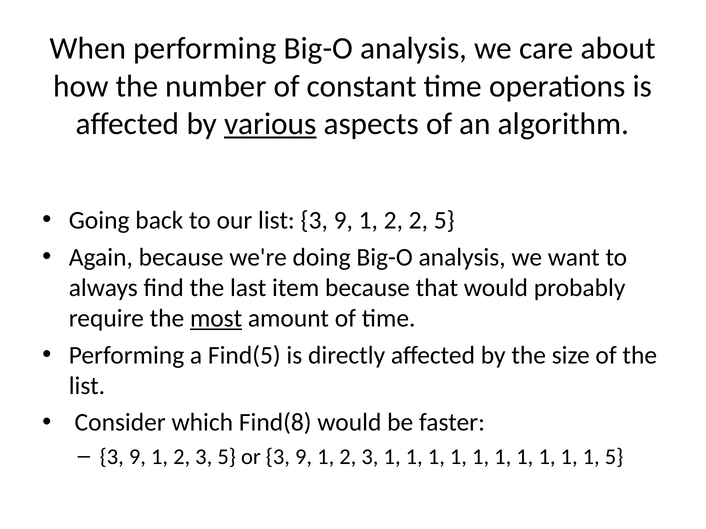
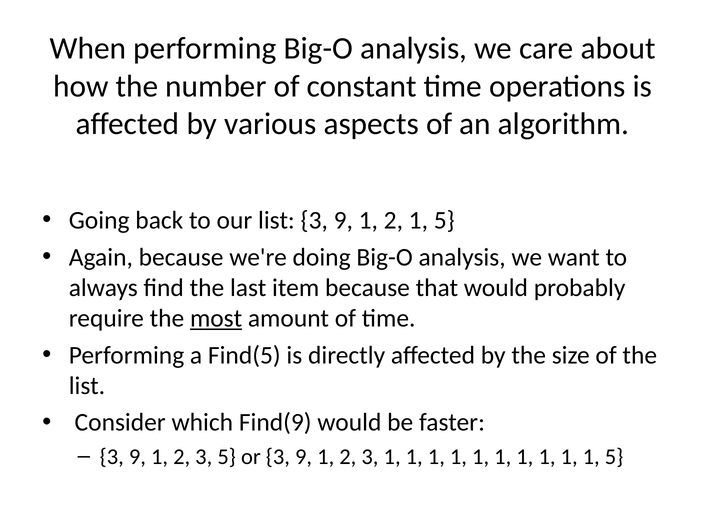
various underline: present -> none (270, 124)
2 2: 2 -> 1 (418, 221)
Find(8: Find(8 -> Find(9 (275, 423)
